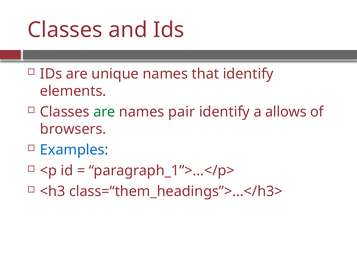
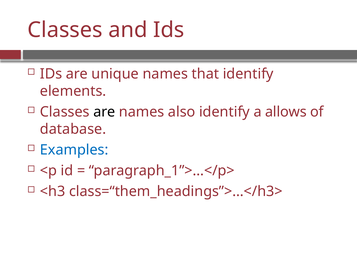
are colour: green -> black (104, 112)
pair: pair -> also (182, 112)
browsers: browsers -> database (73, 129)
